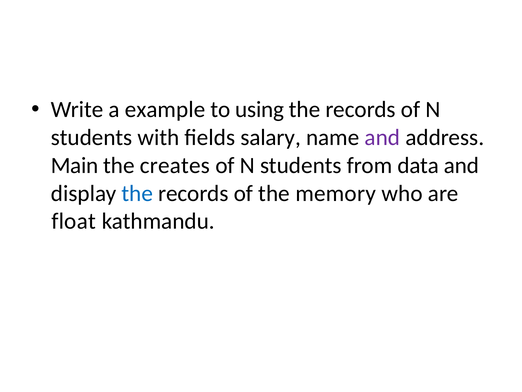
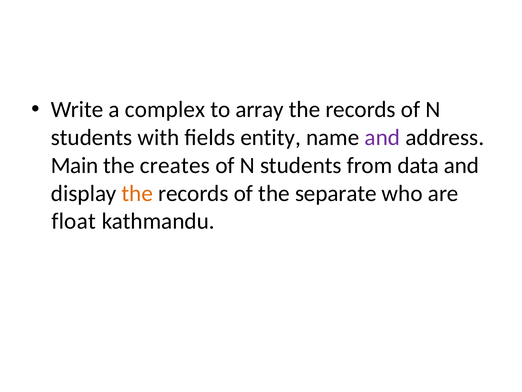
example: example -> complex (165, 110)
using: using -> array (260, 110)
salary: salary -> entity (271, 137)
the colour: blue -> orange (137, 193)
memory: memory -> separate (336, 193)
